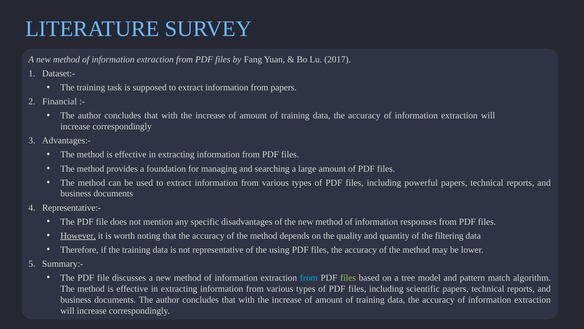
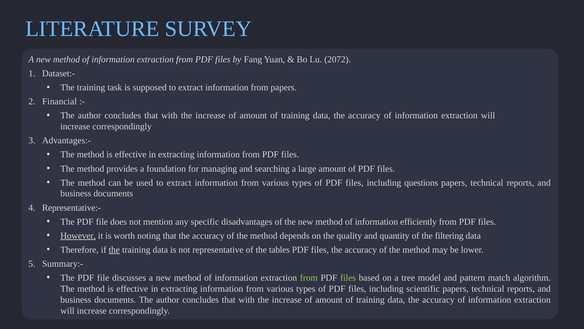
2017: 2017 -> 2072 (338, 59)
powerful: powerful -> questions (421, 182)
responses: responses -> efficiently (419, 221)
the underline: none -> present (114, 249)
using: using -> tables (279, 249)
from colour: light blue -> light green (309, 277)
